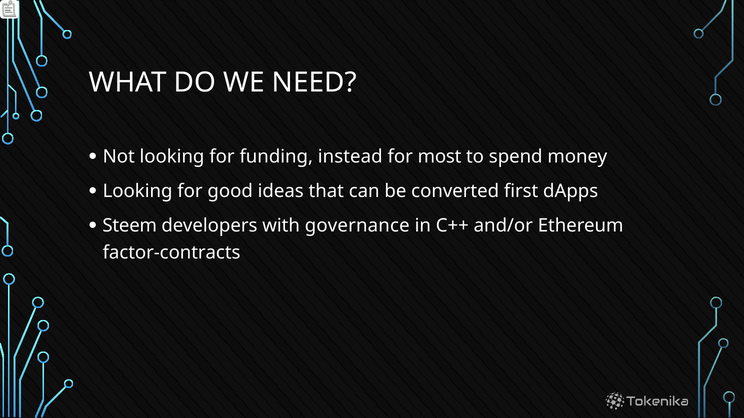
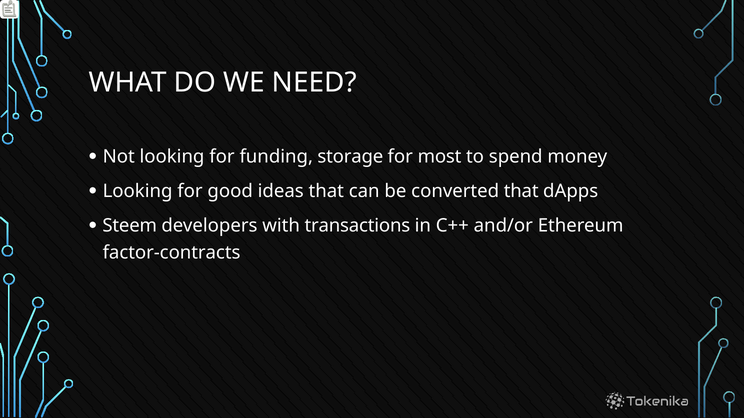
instead: instead -> storage (350, 157)
converted first: first -> that (521, 192)
governance: governance -> transactions (357, 226)
